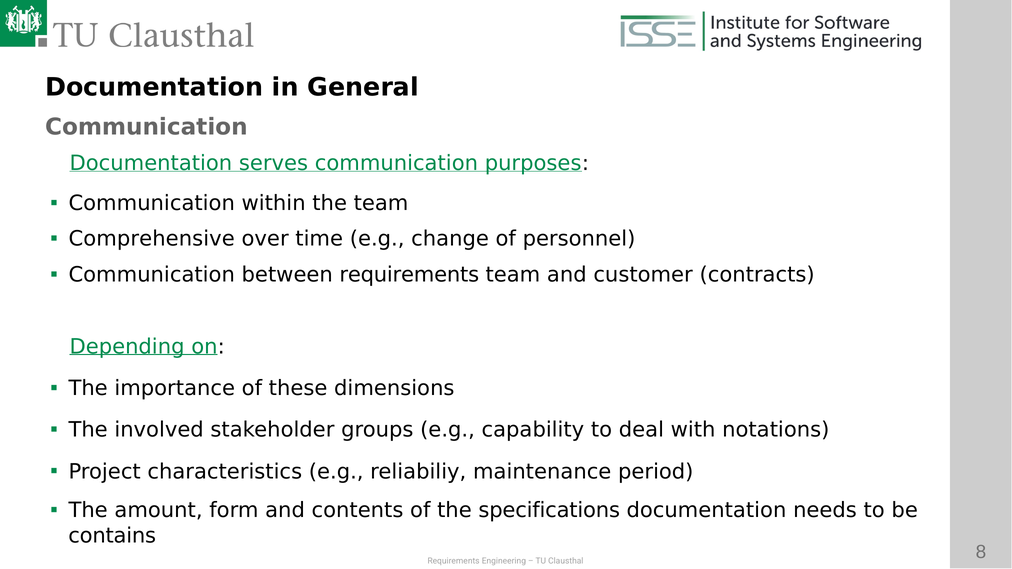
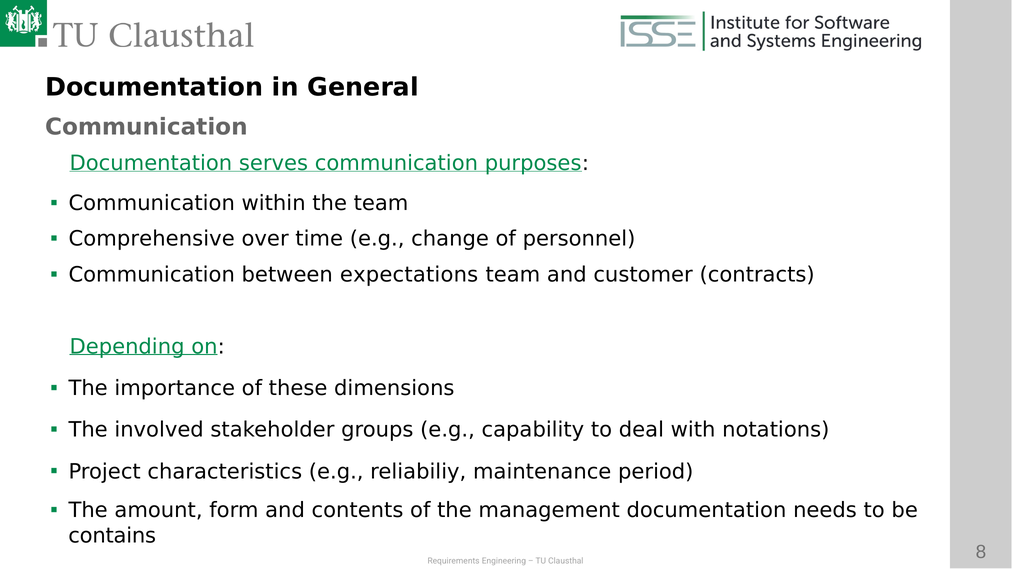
between requirements: requirements -> expectations (409, 275)
specifications: specifications -> management (549, 511)
